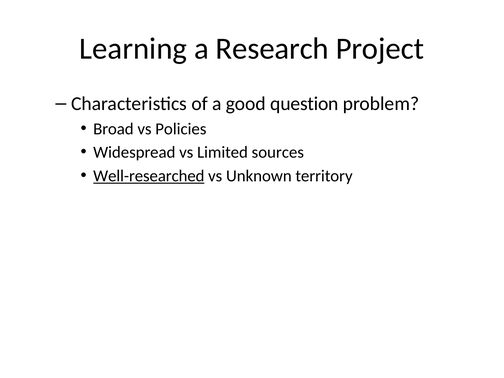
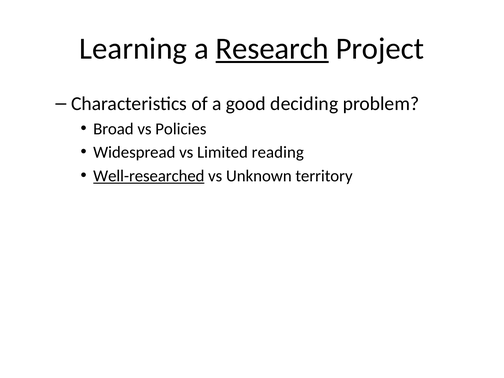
Research underline: none -> present (272, 49)
question: question -> deciding (304, 104)
sources: sources -> reading (278, 152)
